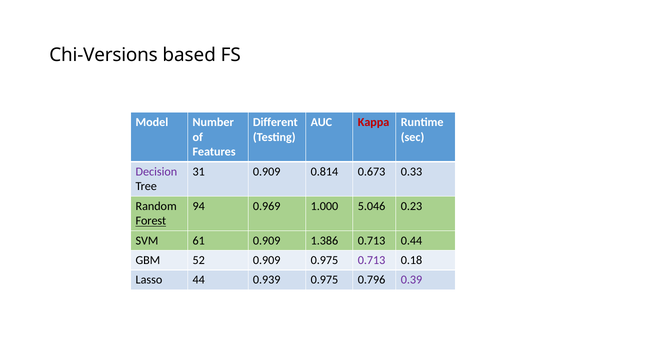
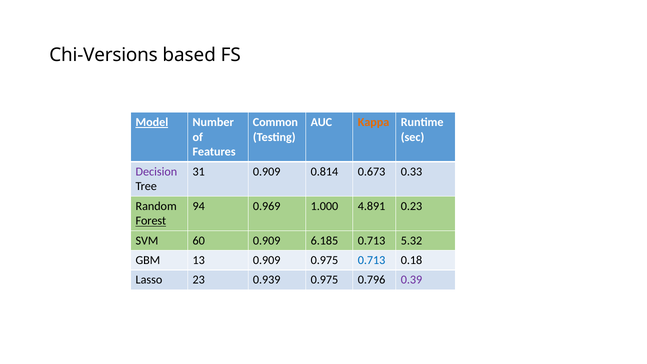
Model underline: none -> present (152, 122)
Different: Different -> Common (275, 122)
Kappa colour: red -> orange (374, 122)
5.046: 5.046 -> 4.891 (372, 206)
61: 61 -> 60 (199, 241)
1.386: 1.386 -> 6.185 (324, 241)
0.44: 0.44 -> 5.32 (412, 241)
52: 52 -> 13 (199, 260)
0.713 colour: purple -> blue (372, 260)
44: 44 -> 23 (199, 280)
